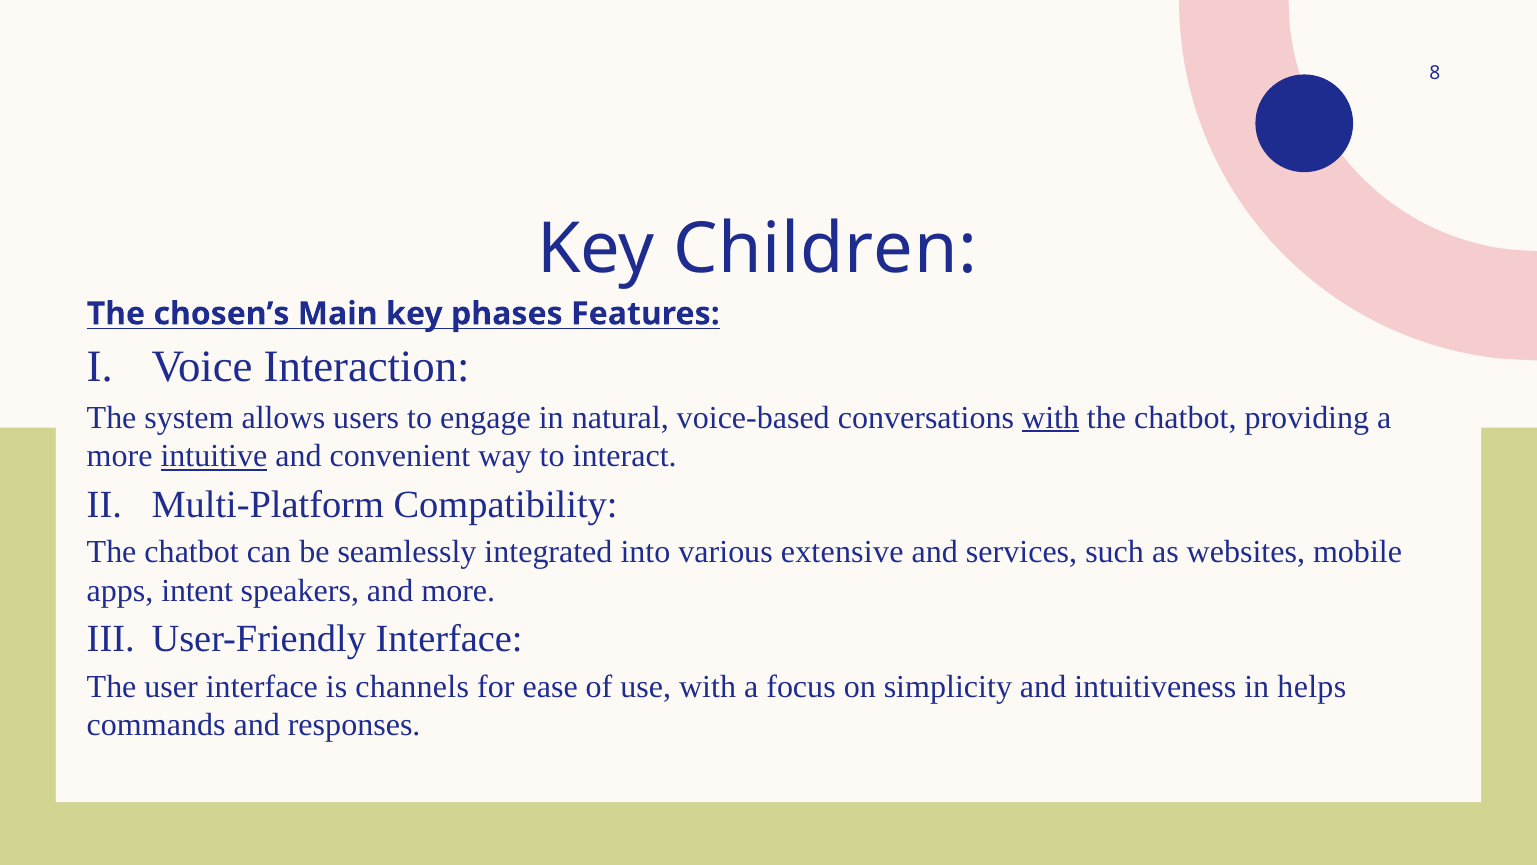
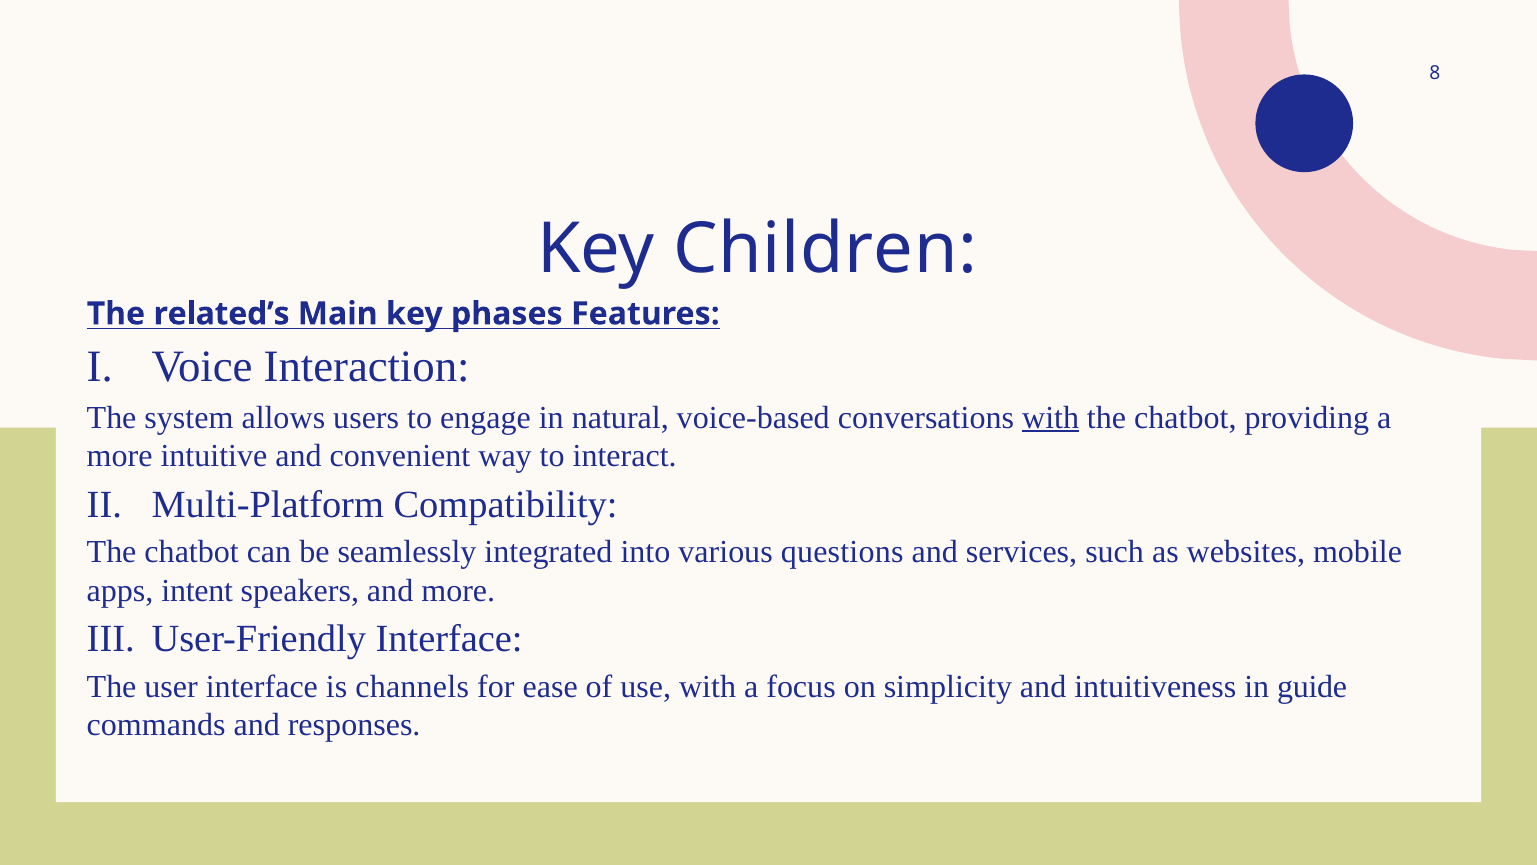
chosen’s: chosen’s -> related’s (222, 314)
intuitive underline: present -> none (214, 456)
extensive: extensive -> questions (842, 552)
helps: helps -> guide (1312, 687)
